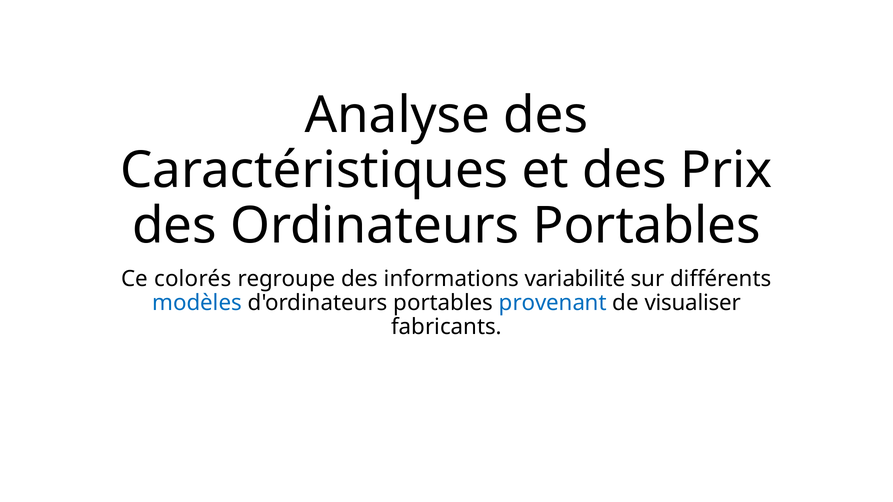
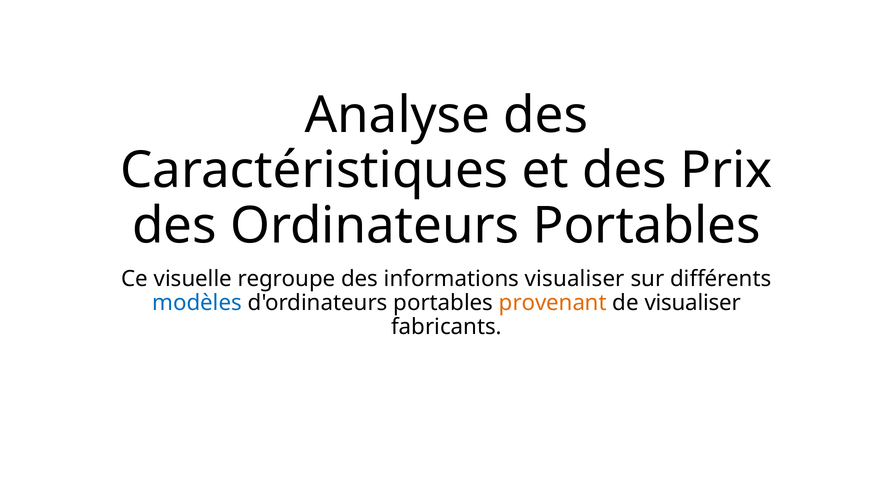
colorés: colorés -> visuelle (193, 279)
informations variabilité: variabilité -> visualiser (575, 279)
provenant colour: blue -> orange (553, 303)
